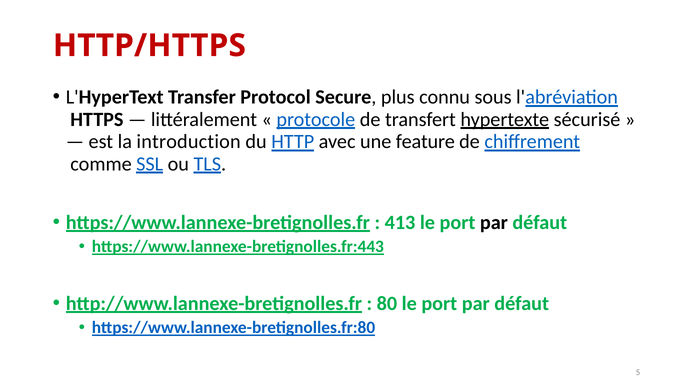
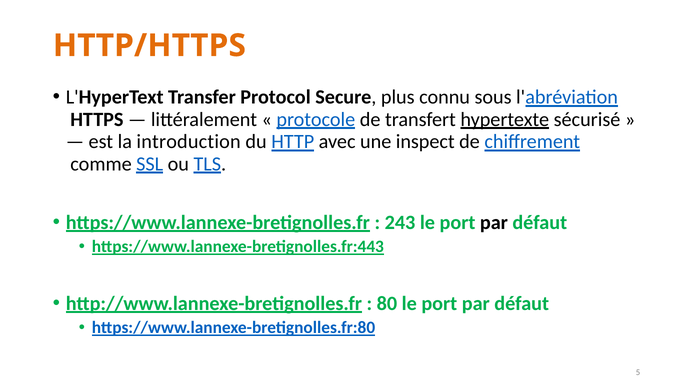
HTTP/HTTPS colour: red -> orange (149, 46)
feature: feature -> inspect (425, 142)
413: 413 -> 243 (400, 222)
